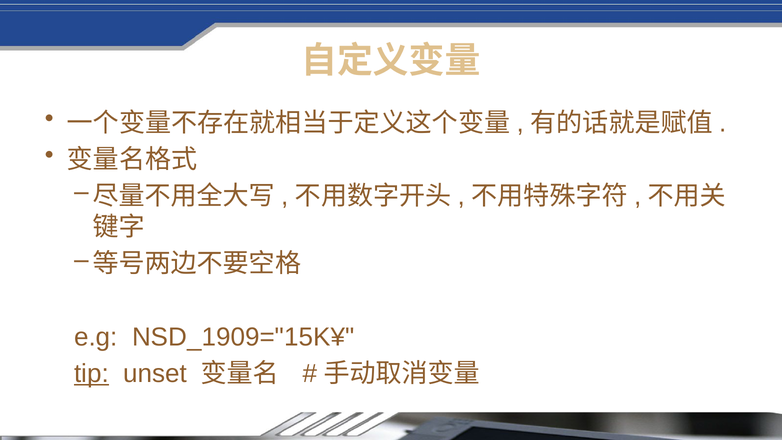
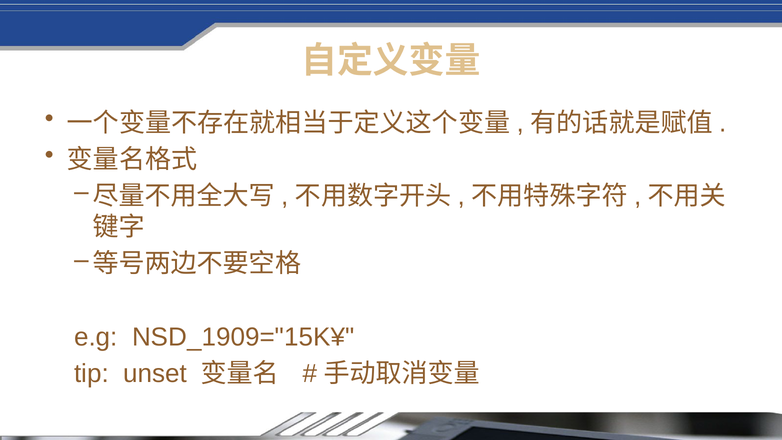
tip underline: present -> none (92, 373)
